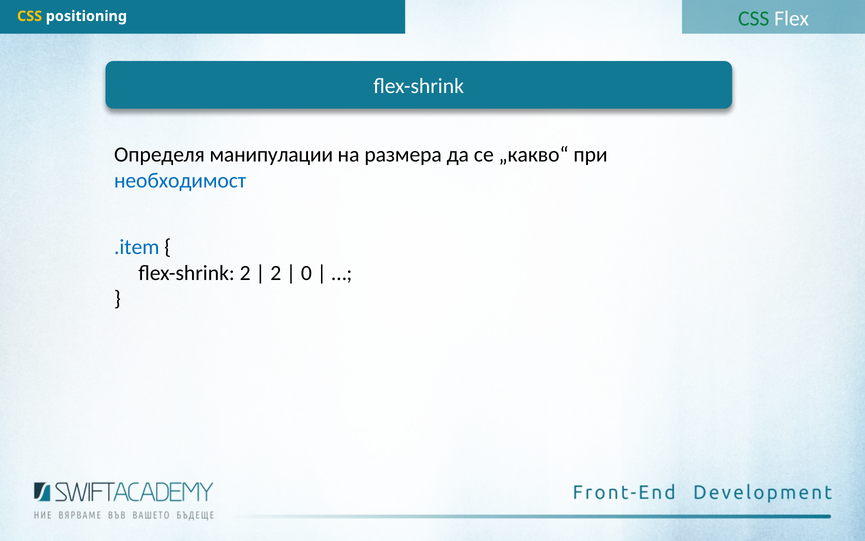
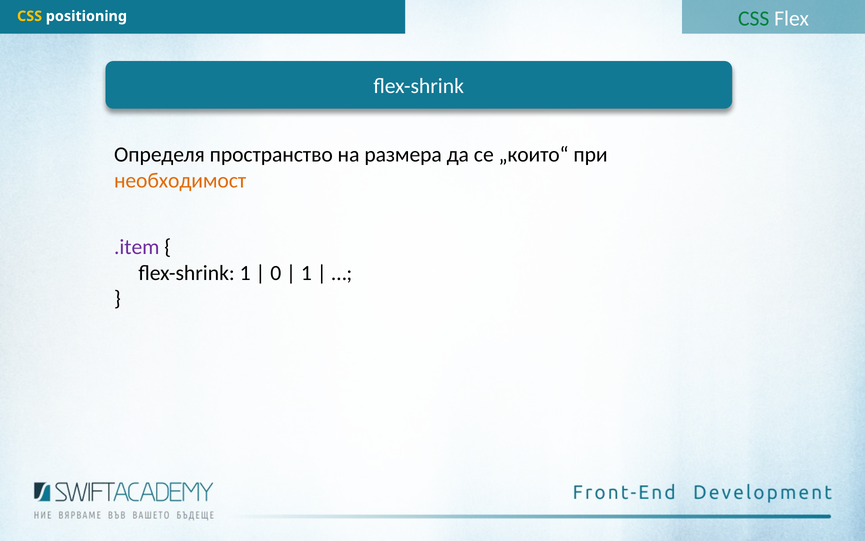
манипулации: манипулации -> пространство (271, 155)
„какво“: „какво“ -> „които“ (534, 155)
необходимост colour: blue -> orange (180, 181)
.item colour: blue -> purple (137, 247)
flex-shrink 2: 2 -> 1 (245, 273)
2: 2 -> 0 (276, 273)
0: 0 -> 1 (306, 273)
